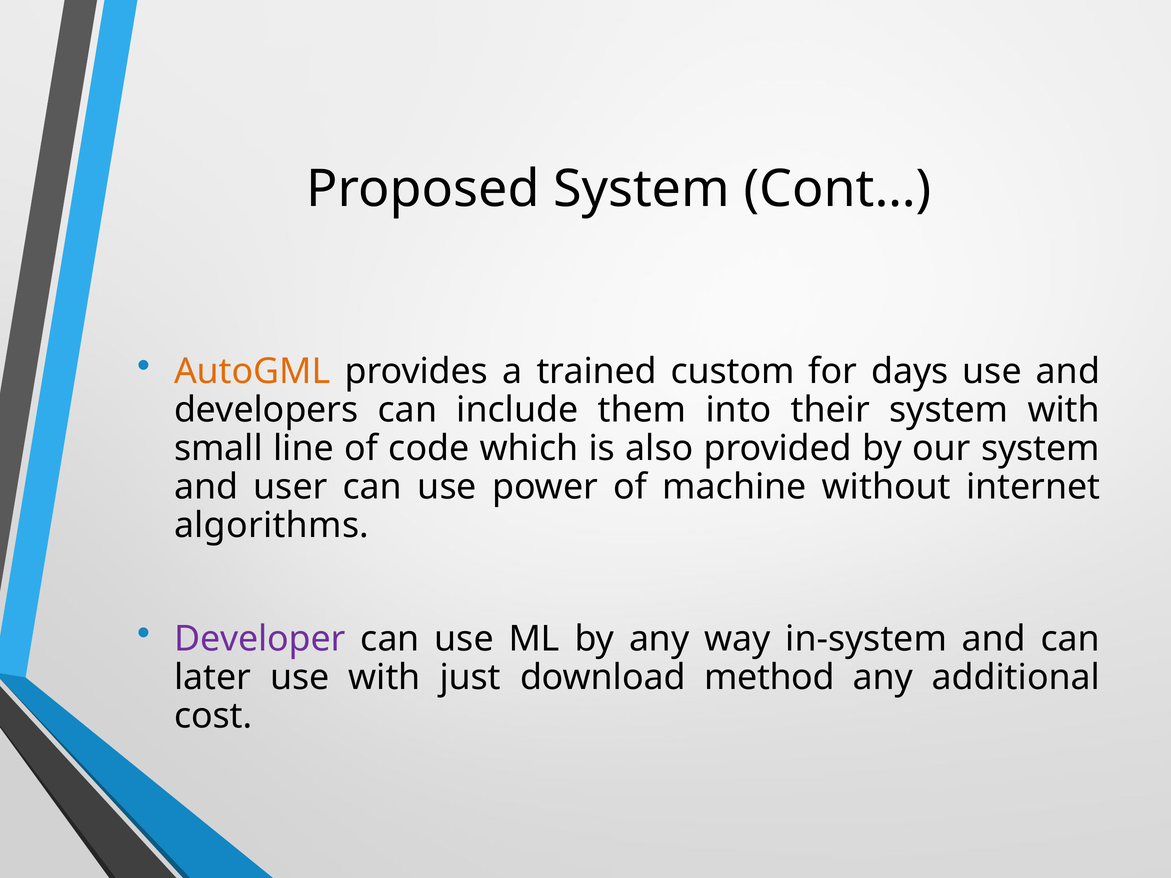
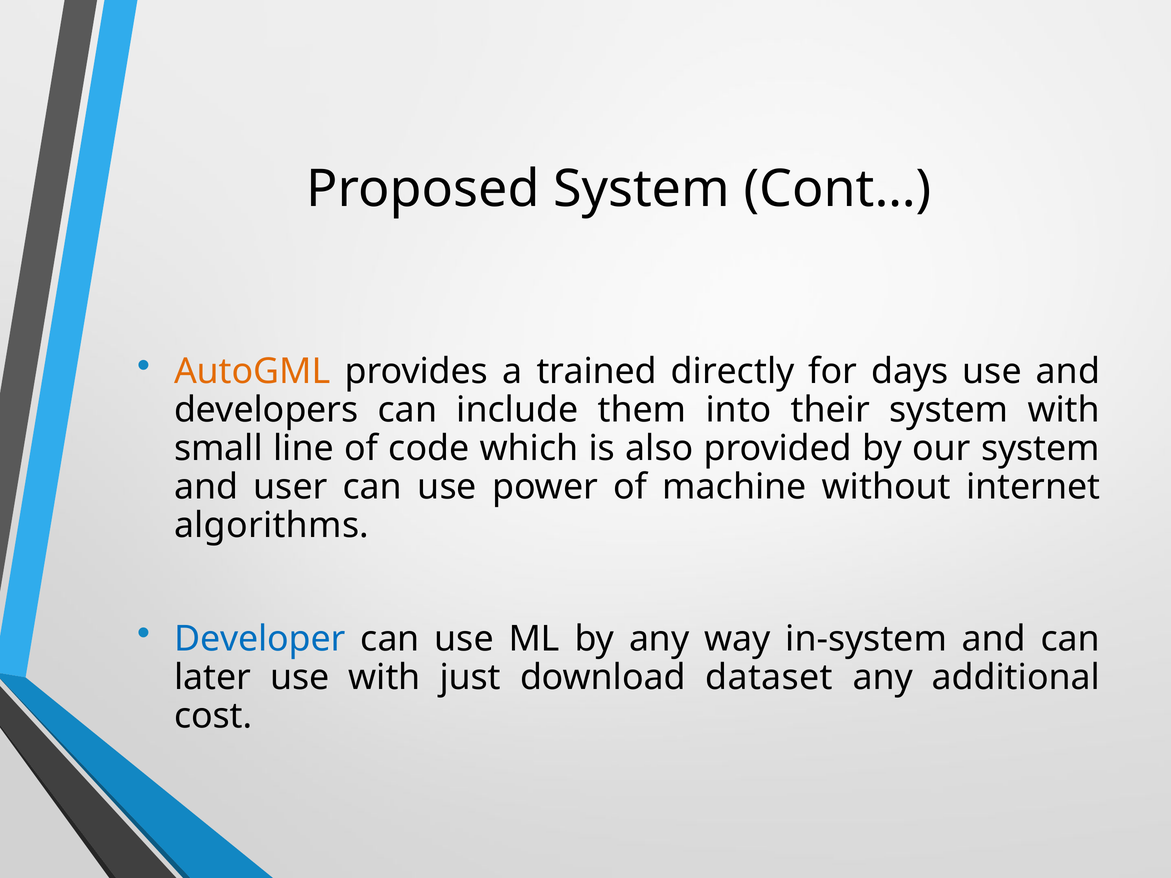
custom: custom -> directly (733, 371)
Developer colour: purple -> blue (260, 639)
method: method -> dataset (769, 678)
